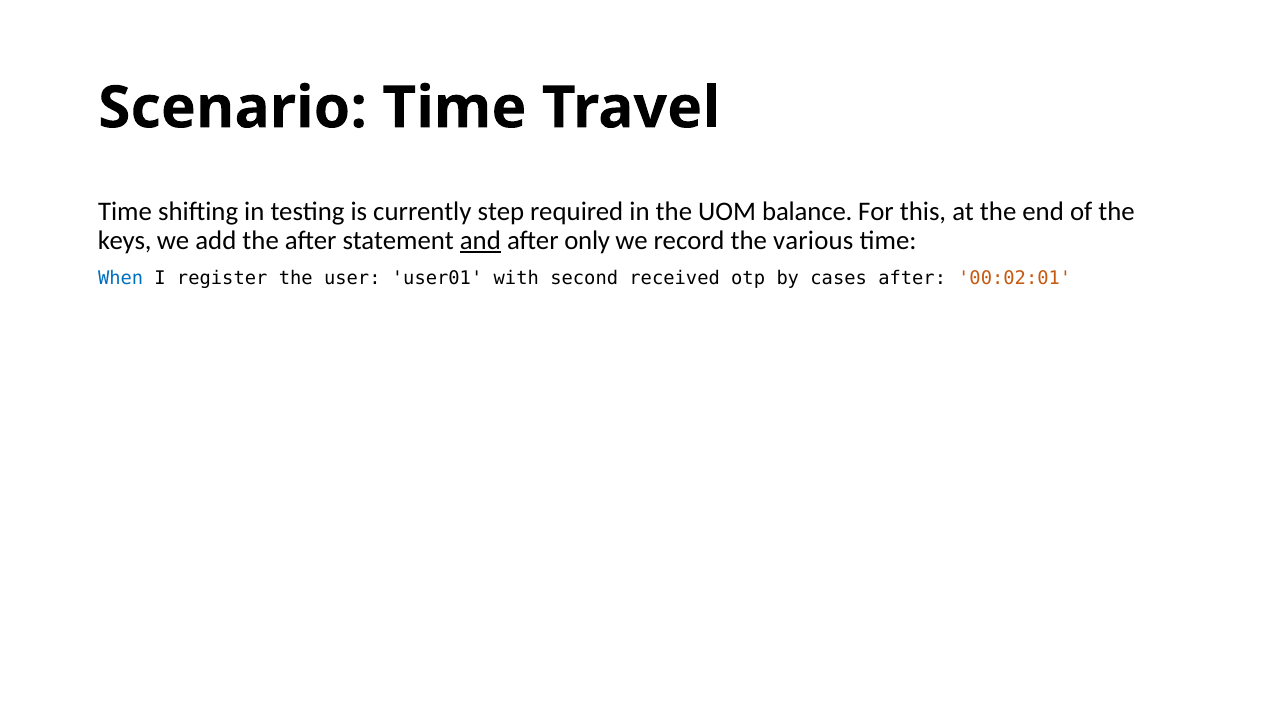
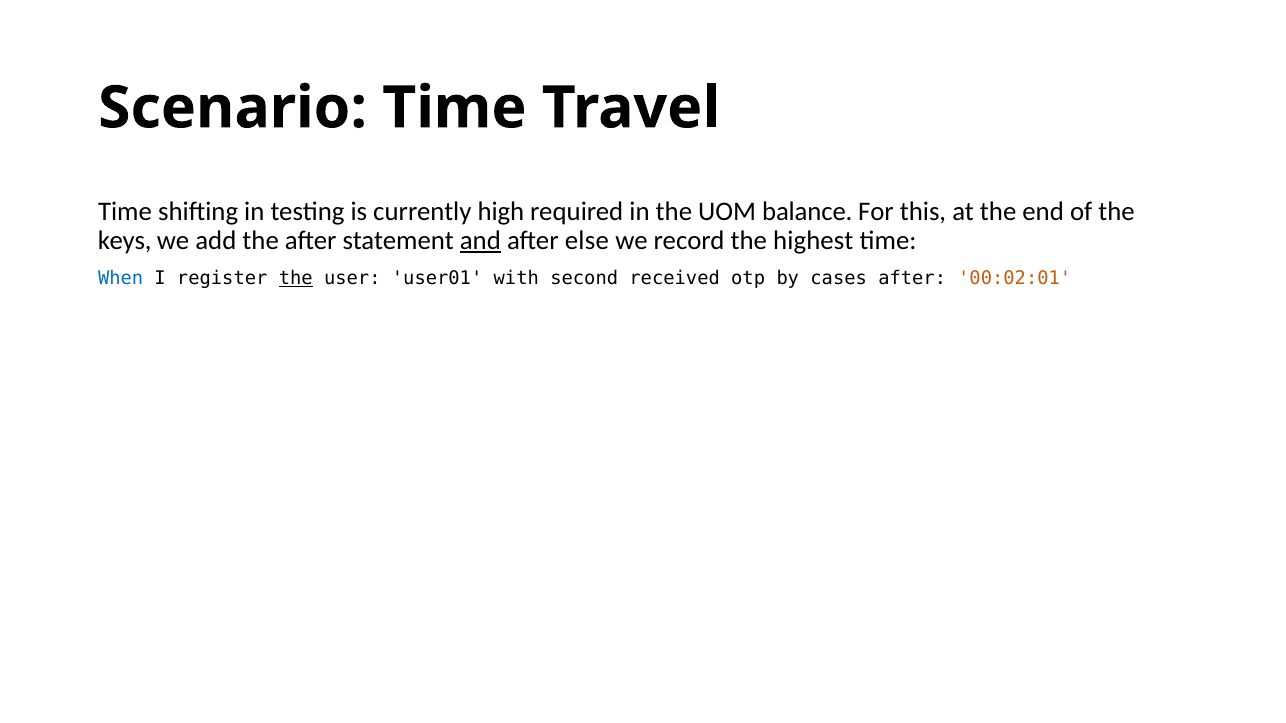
step: step -> high (501, 212)
only: only -> else (587, 241)
various: various -> highest (813, 241)
the underline: none -> present (296, 279)
